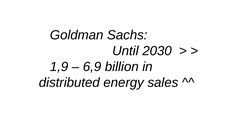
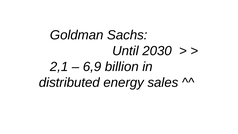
1,9: 1,9 -> 2,1 (59, 67)
